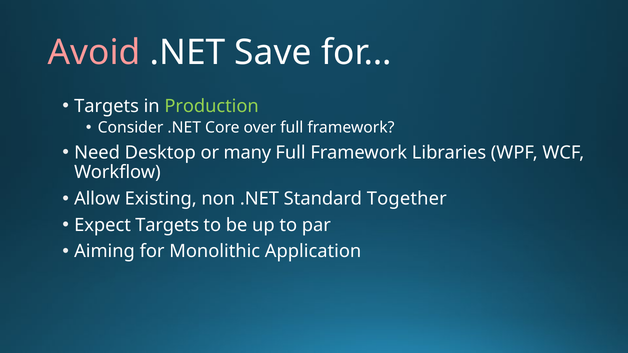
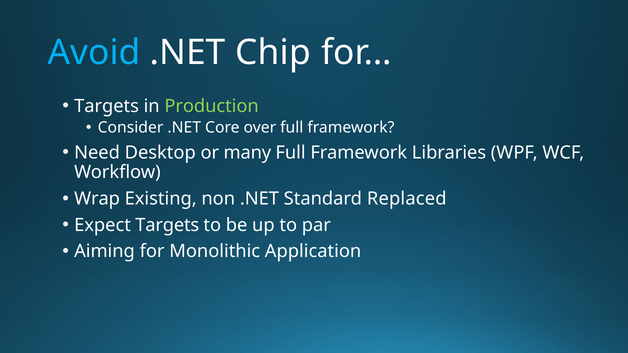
Avoid colour: pink -> light blue (94, 53)
Save: Save -> Chip (273, 53)
Allow: Allow -> Wrap (97, 199)
Together: Together -> Replaced (407, 199)
